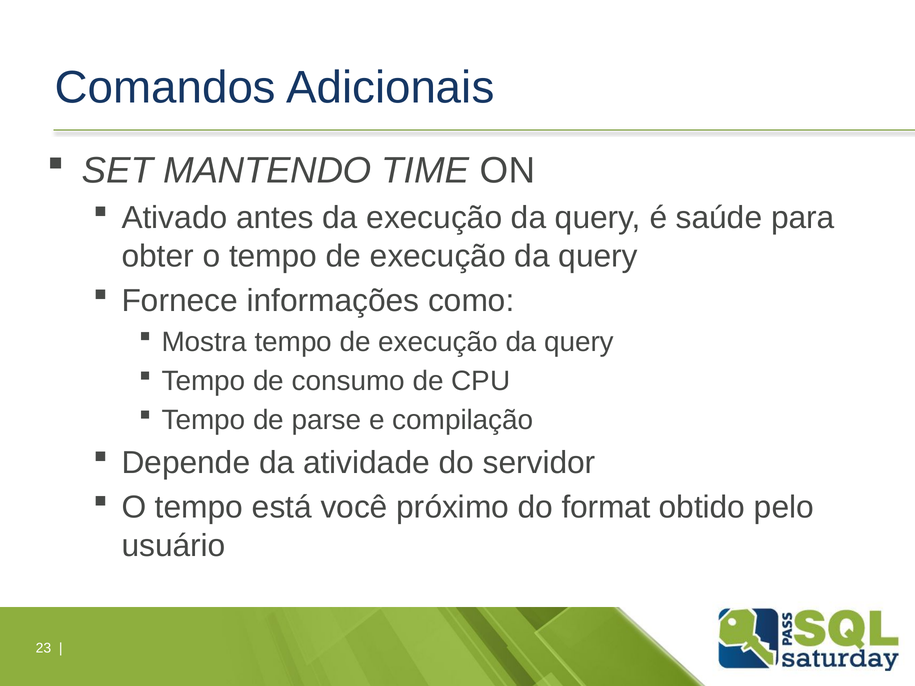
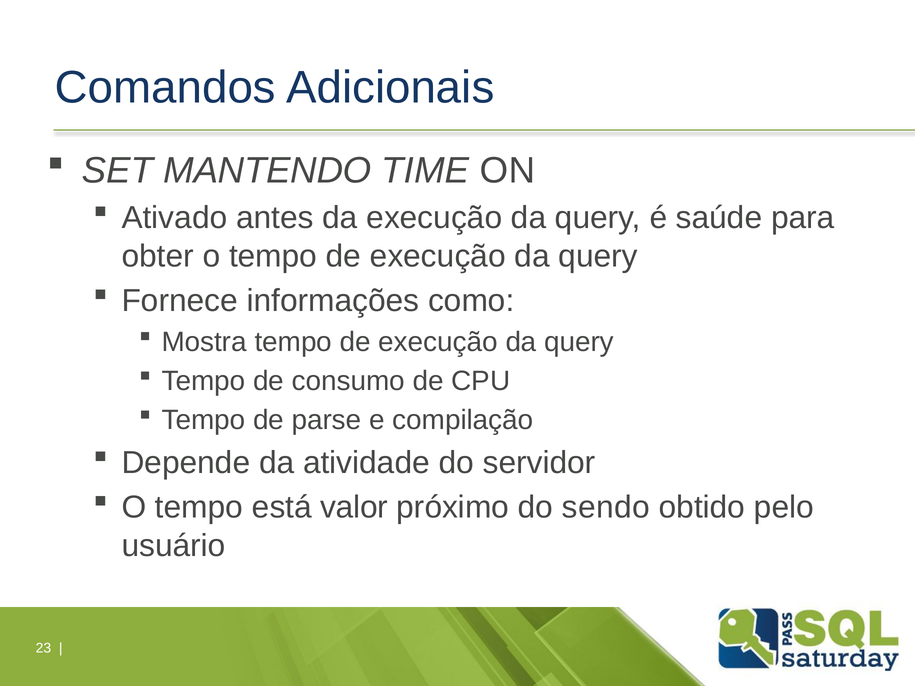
você: você -> valor (354, 508)
format: format -> sendo (606, 508)
